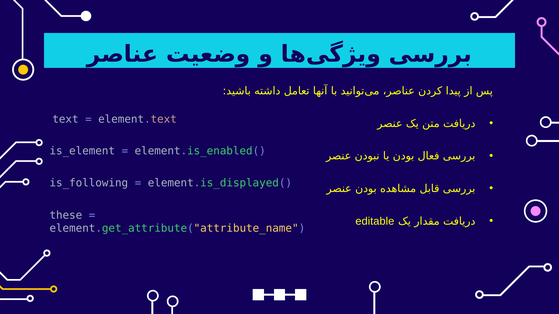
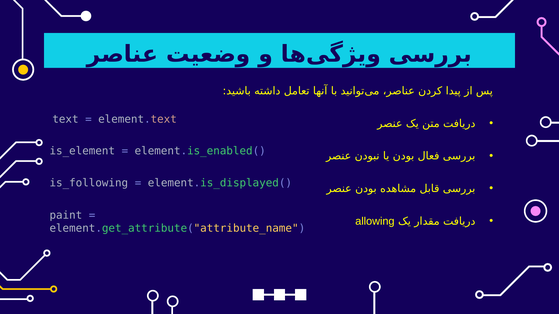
these: these -> paint (66, 216)
editable: editable -> allowing (375, 221)
